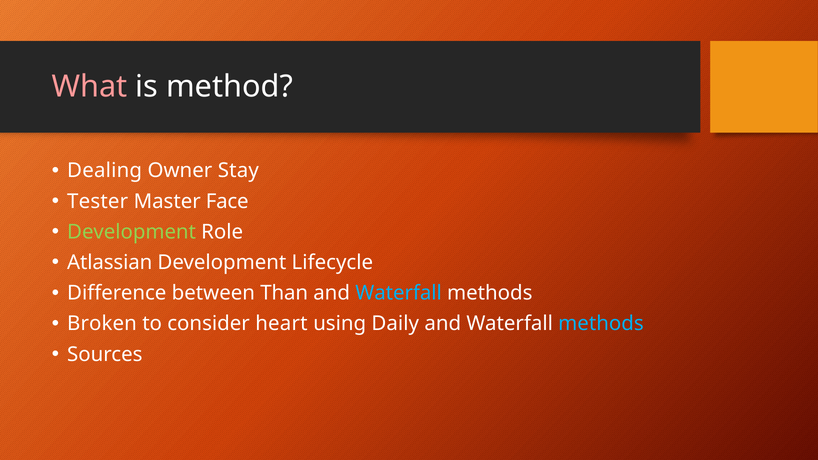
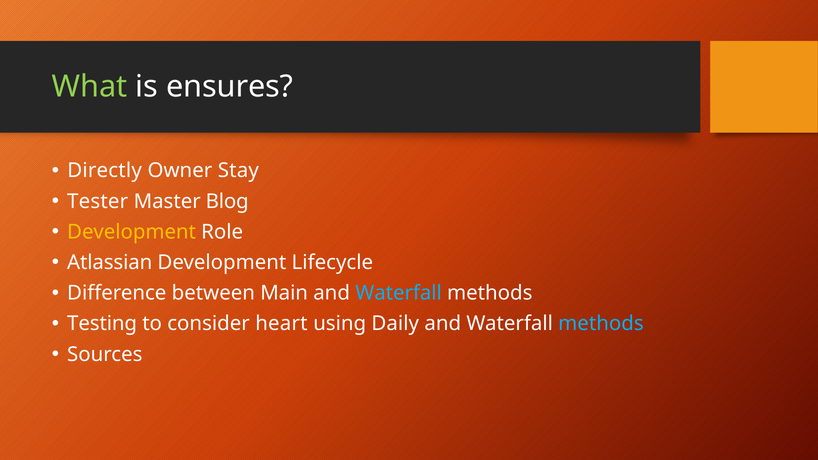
What colour: pink -> light green (90, 87)
method: method -> ensures (230, 87)
Dealing: Dealing -> Directly (105, 171)
Face: Face -> Blog (227, 201)
Development colour: light green -> yellow (132, 232)
Than: Than -> Main (284, 293)
Broken: Broken -> Testing (102, 324)
